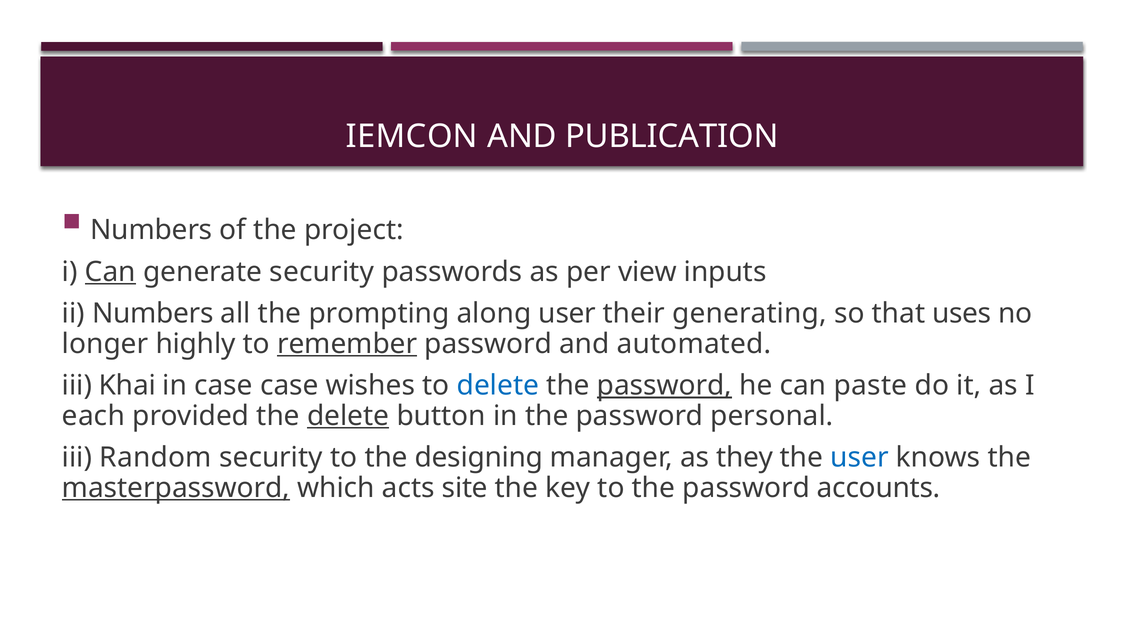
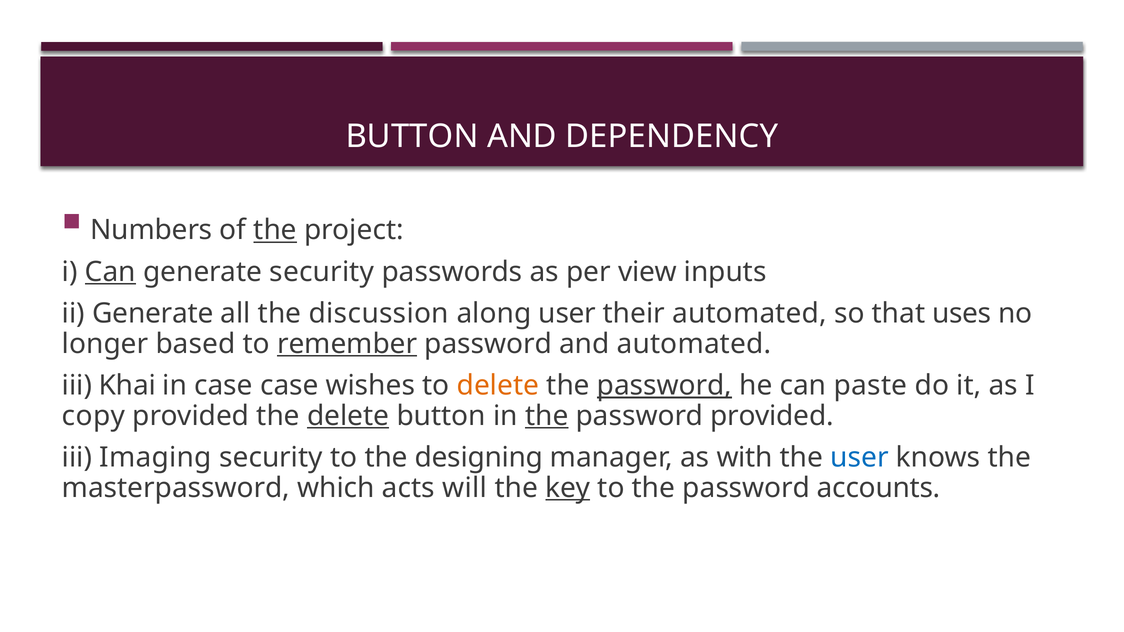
IEMCON: IEMCON -> BUTTON (412, 137)
PUBLICATION: PUBLICATION -> DEPENDENCY (672, 137)
the underline: none -> present (275, 230)
ii Numbers: Numbers -> Generate (153, 314)
prompting: prompting -> discussion (379, 314)
their generating: generating -> automated (749, 314)
highly: highly -> based (195, 344)
delete colour: blue -> orange (498, 386)
each: each -> copy (93, 416)
the underline: none -> present (547, 416)
password personal: personal -> provided (772, 416)
Random: Random -> Imaging (156, 458)
they: they -> with (745, 458)
masterpassword underline: present -> none (176, 488)
site: site -> will (465, 488)
key underline: none -> present (568, 488)
